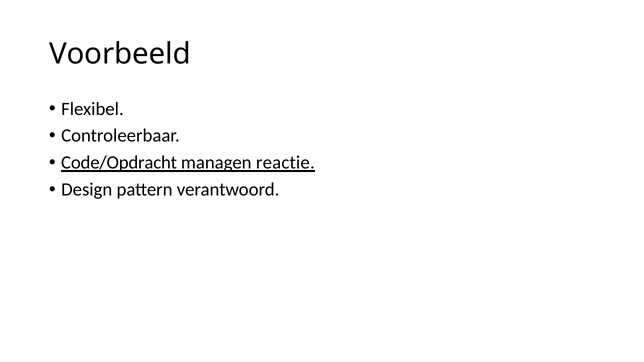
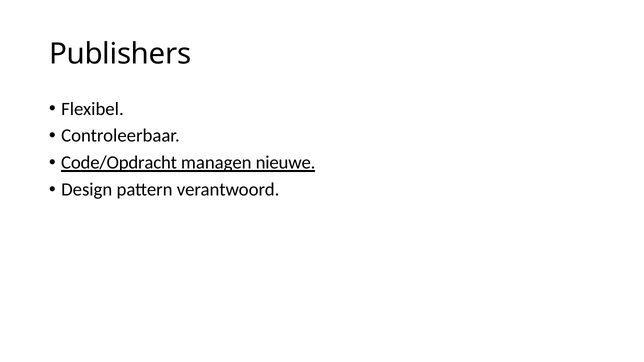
Voorbeeld: Voorbeeld -> Publishers (120, 54)
reactie: reactie -> nieuwe (286, 163)
